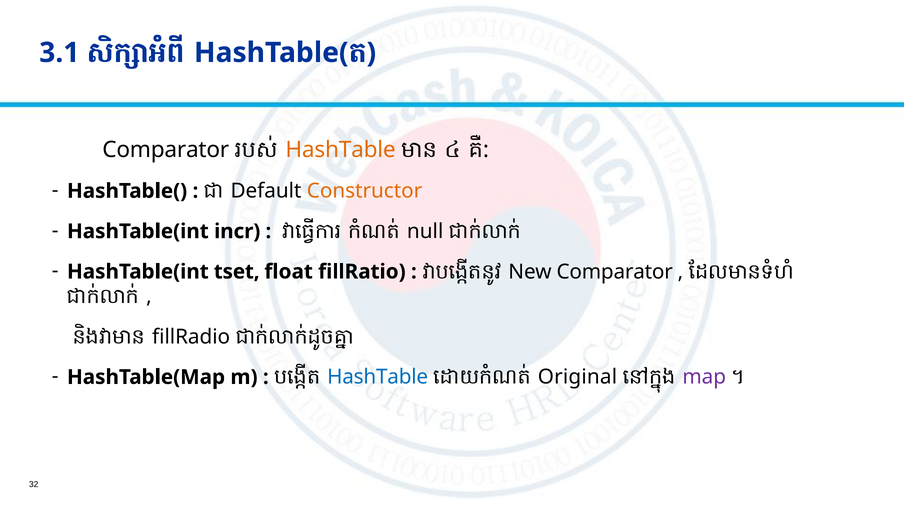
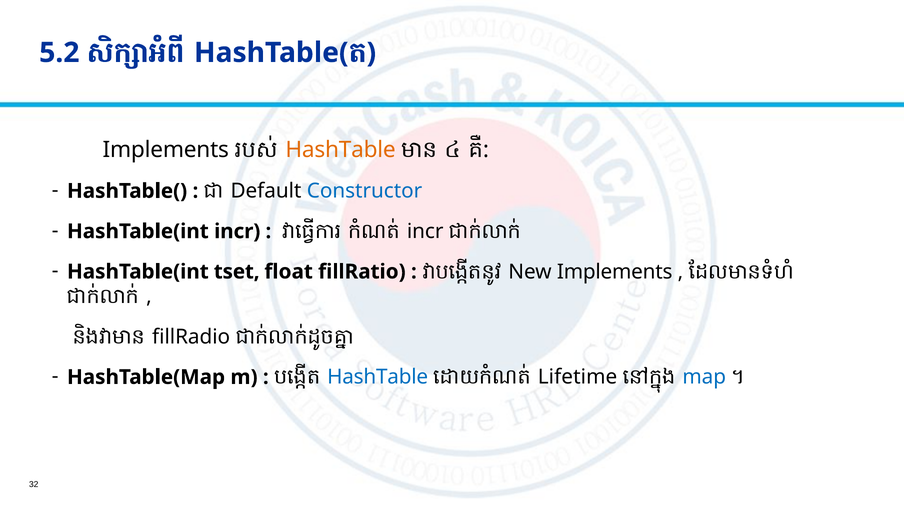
3.1: 3.1 -> 5.2 (59, 53)
Comparator: Comparator -> Implements (166, 150)
Constructor colour: orange -> blue (365, 191)
null: null -> incr (425, 232)
New Comparator: Comparator -> Implements (615, 272)
Original: Original -> Lifetime (578, 377)
map colour: purple -> blue (704, 377)
